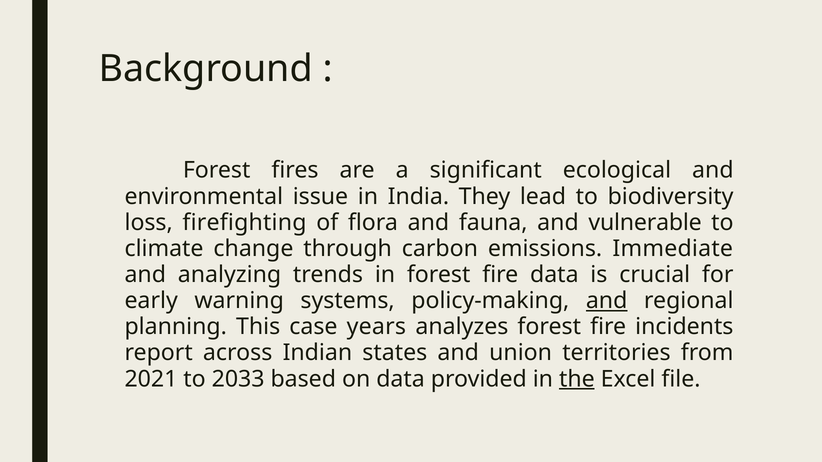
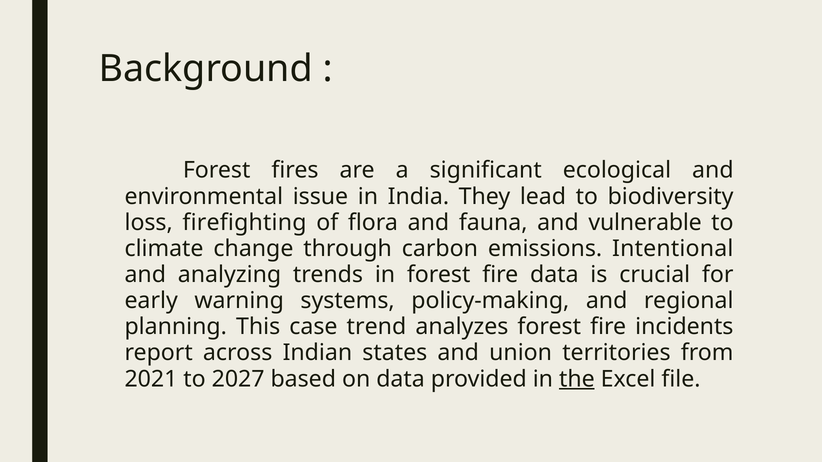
Immediate: Immediate -> Intentional (673, 249)
and underline: present -> none (607, 301)
years: years -> trend (376, 327)
2033: 2033 -> 2027 (238, 379)
